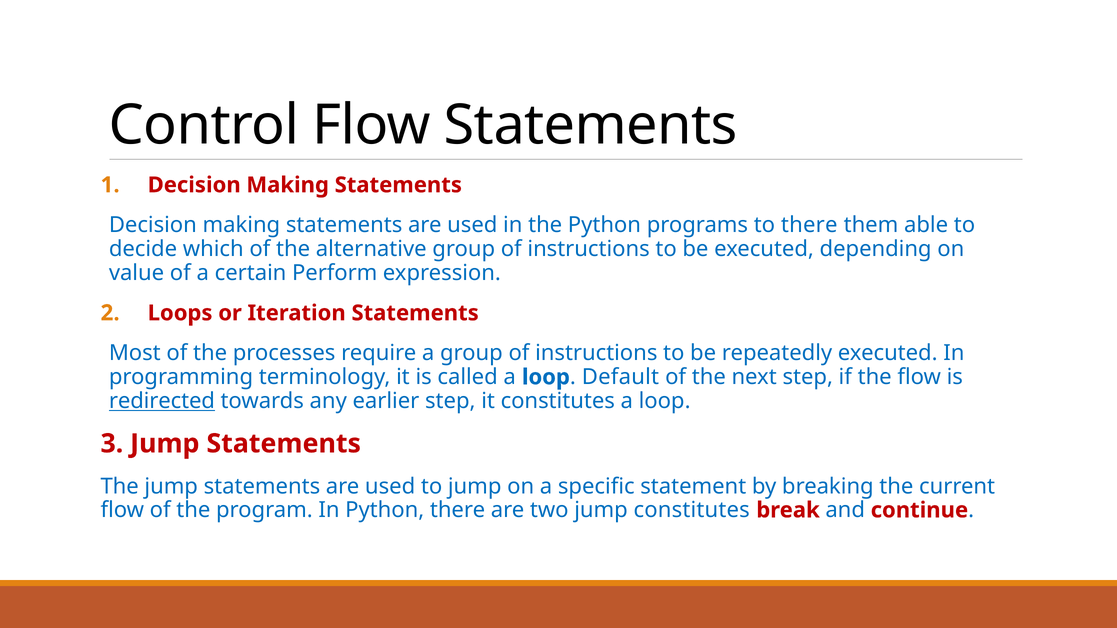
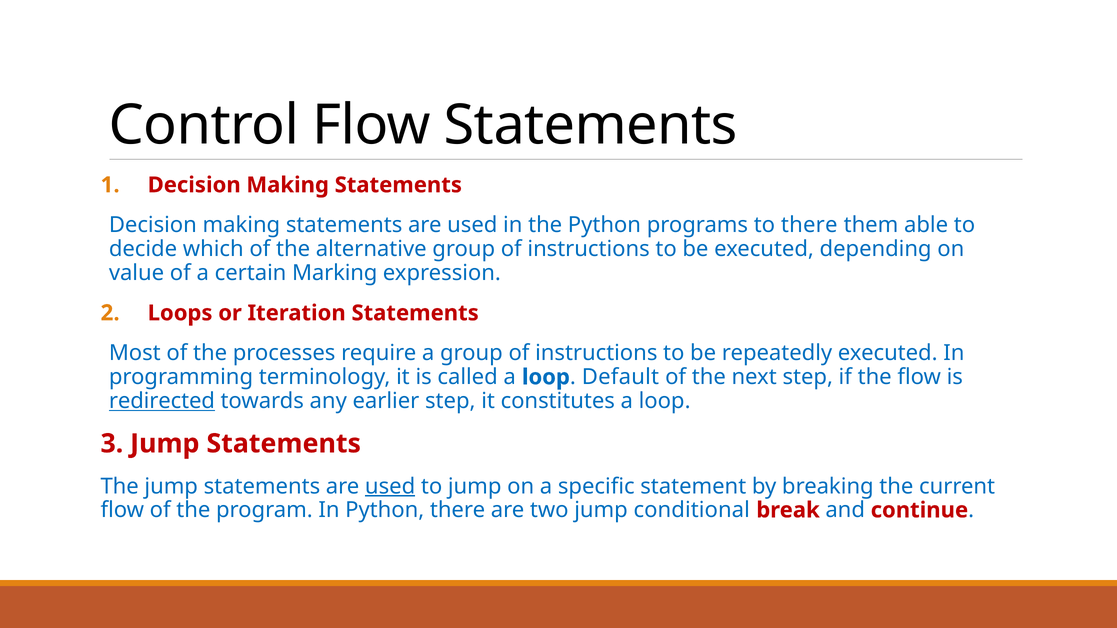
Perform: Perform -> Marking (335, 273)
used underline: none -> present (390, 486)
jump constitutes: constitutes -> conditional (692, 510)
